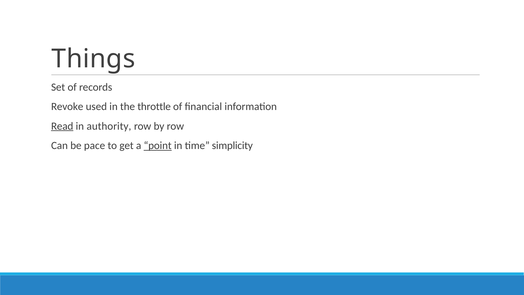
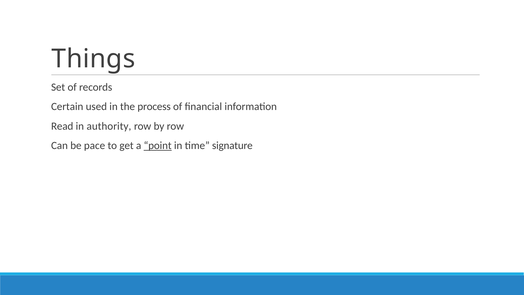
Revoke: Revoke -> Certain (67, 107)
throttle: throttle -> process (154, 107)
Read underline: present -> none (62, 126)
simplicity: simplicity -> signature (232, 145)
